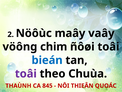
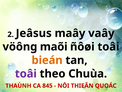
Nöôùc: Nöôùc -> Jeâsus (34, 33)
chim: chim -> maõi (54, 47)
bieán colour: blue -> orange (47, 60)
